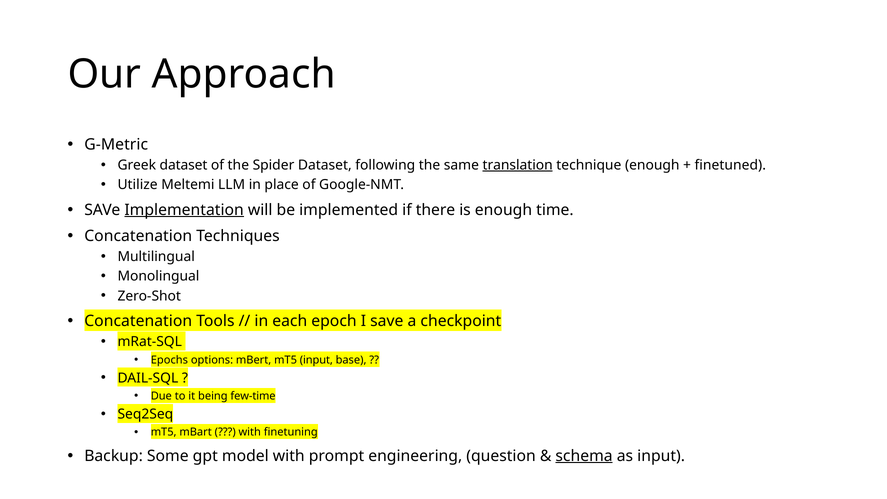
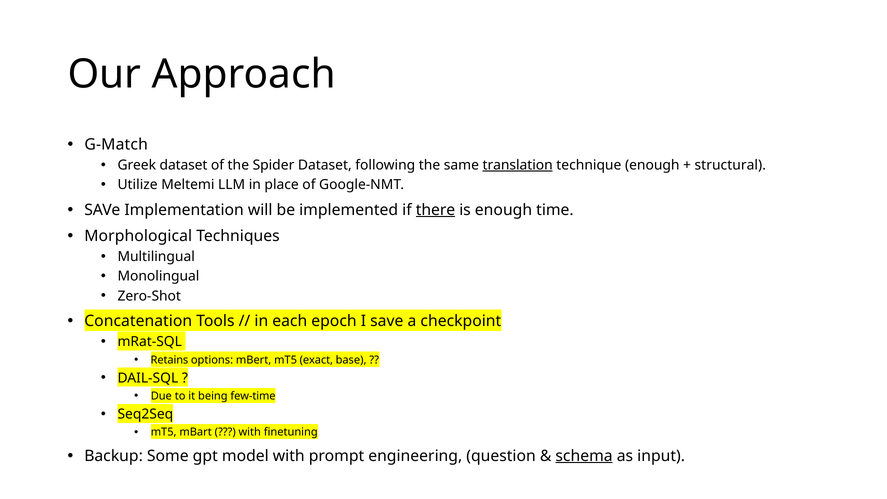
G-Metric: G-Metric -> G-Match (116, 145)
finetuned: finetuned -> structural (730, 165)
Implementation underline: present -> none (184, 210)
there underline: none -> present (436, 210)
Concatenation: Concatenation -> Morphological (138, 236)
Epochs: Epochs -> Retains (169, 360)
mT5 input: input -> exact (316, 360)
